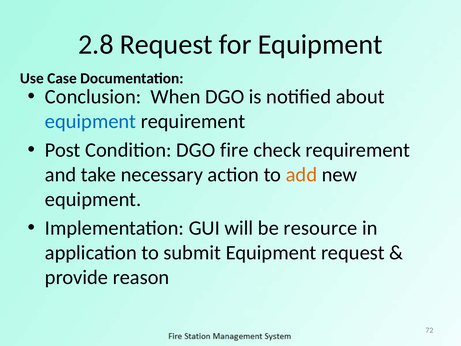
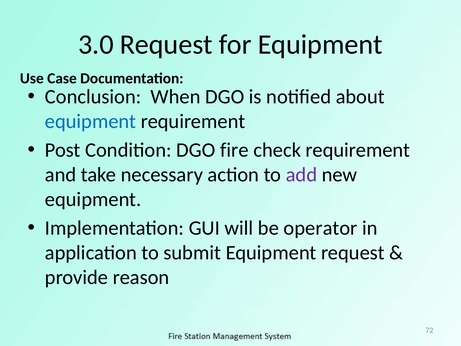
2.8: 2.8 -> 3.0 (96, 45)
add colour: orange -> purple (301, 175)
resource: resource -> operator (321, 228)
